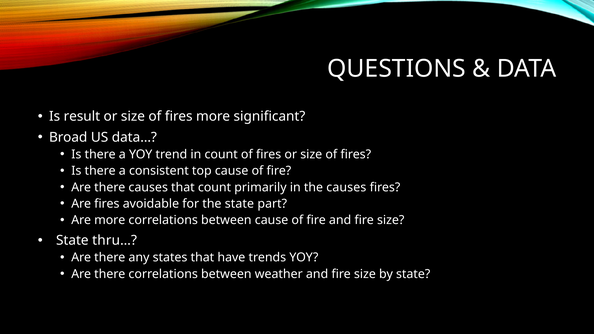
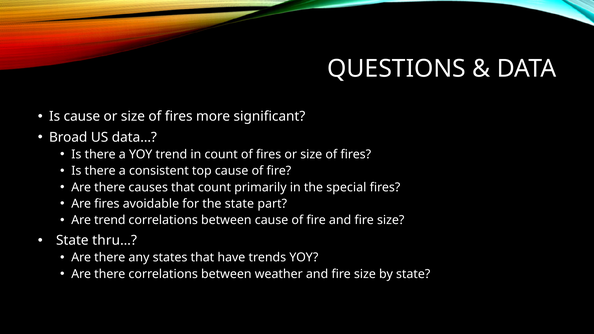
Is result: result -> cause (82, 116)
the causes: causes -> special (346, 187)
Are more: more -> trend (110, 220)
